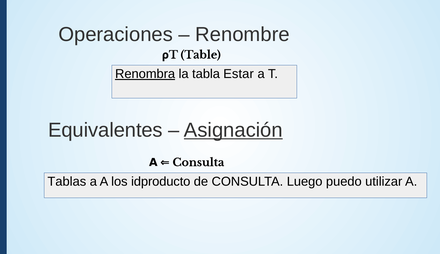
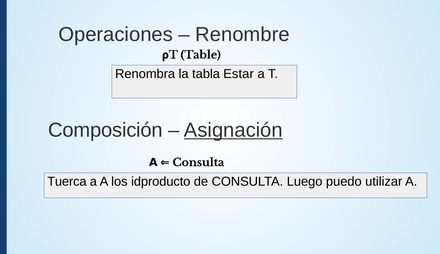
Renombra underline: present -> none (145, 74)
Equivalentes: Equivalentes -> Composición (106, 130)
Tablas: Tablas -> Tuerca (67, 181)
